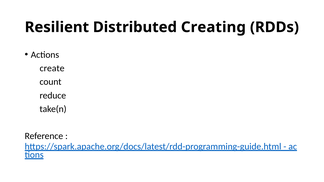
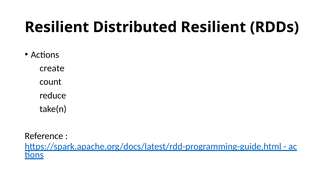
Distributed Creating: Creating -> Resilient (213, 27)
